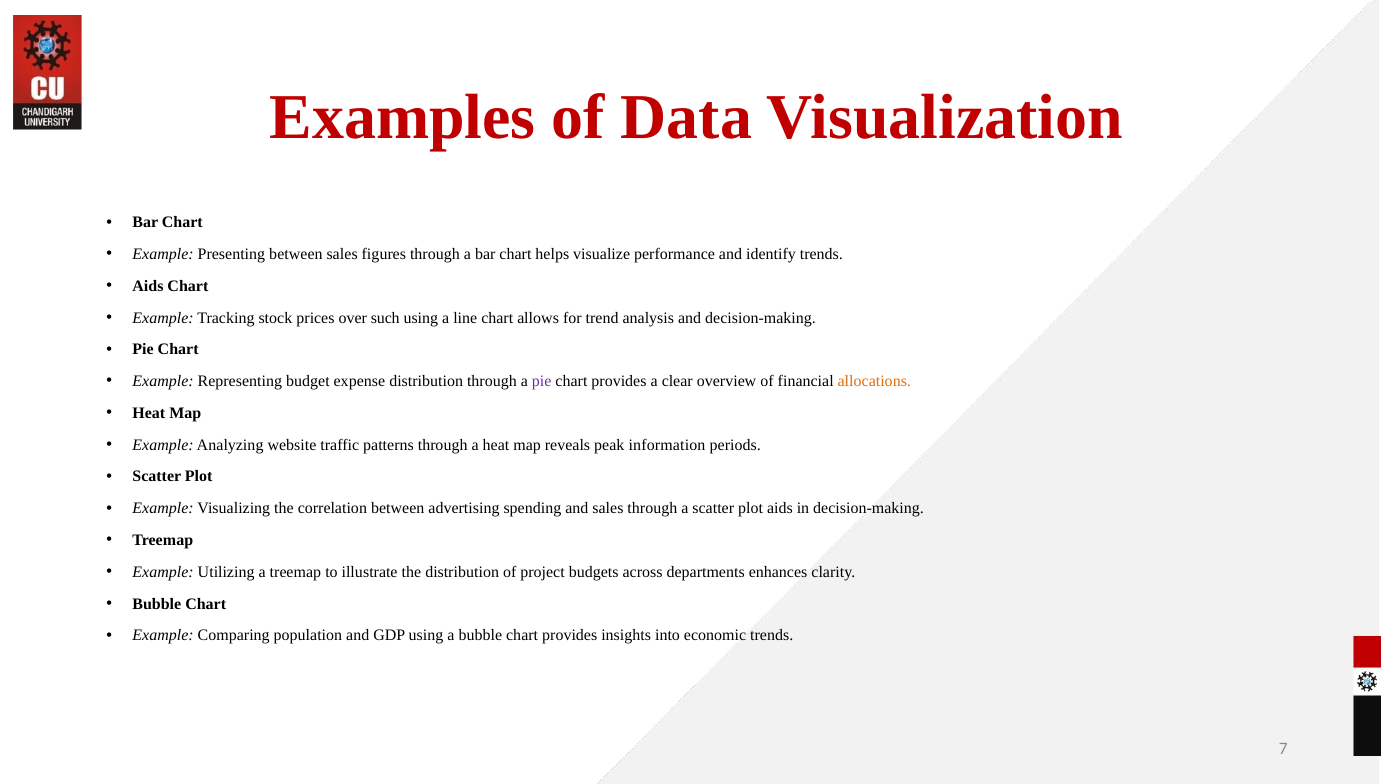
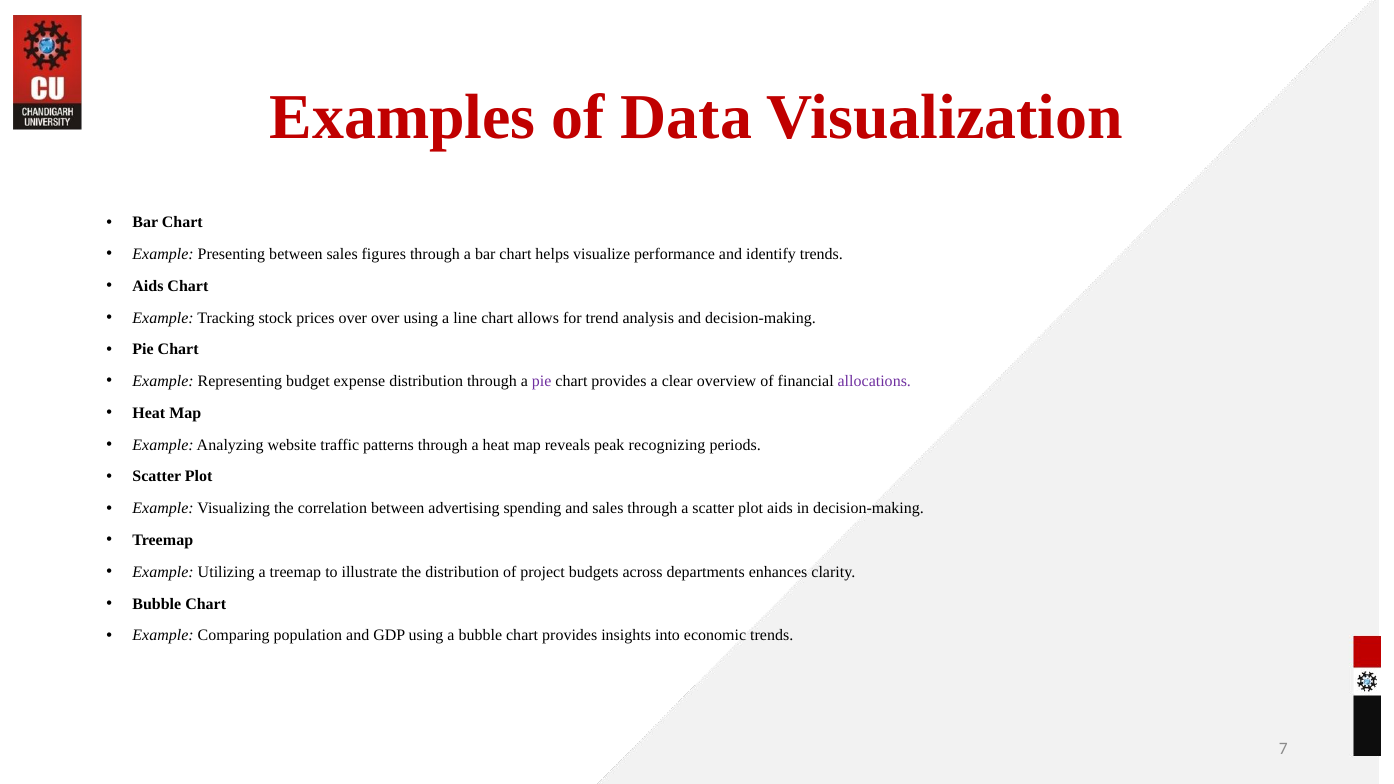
over such: such -> over (385, 318)
allocations colour: orange -> purple (874, 381)
information: information -> recognizing (667, 445)
